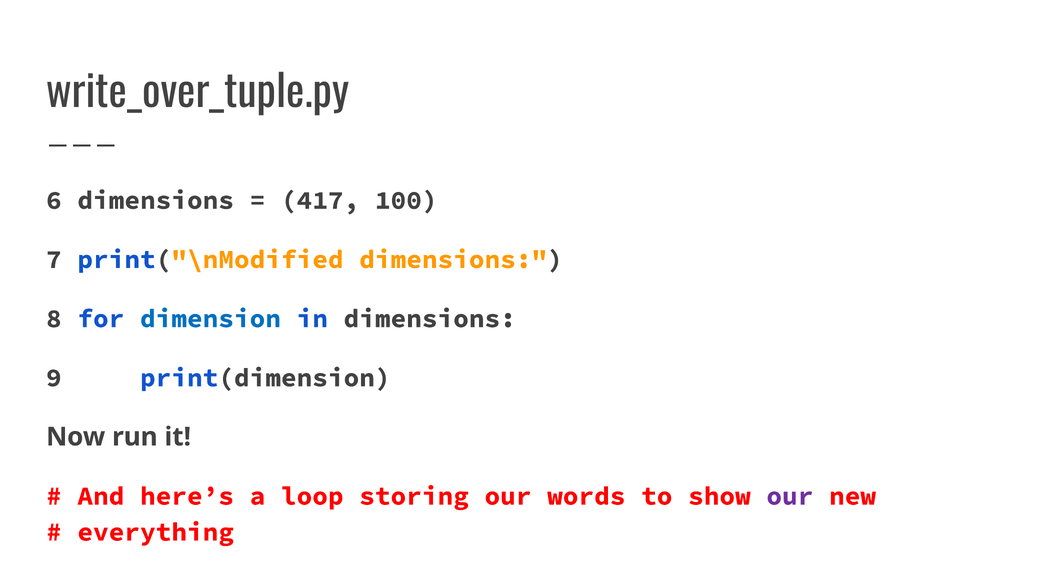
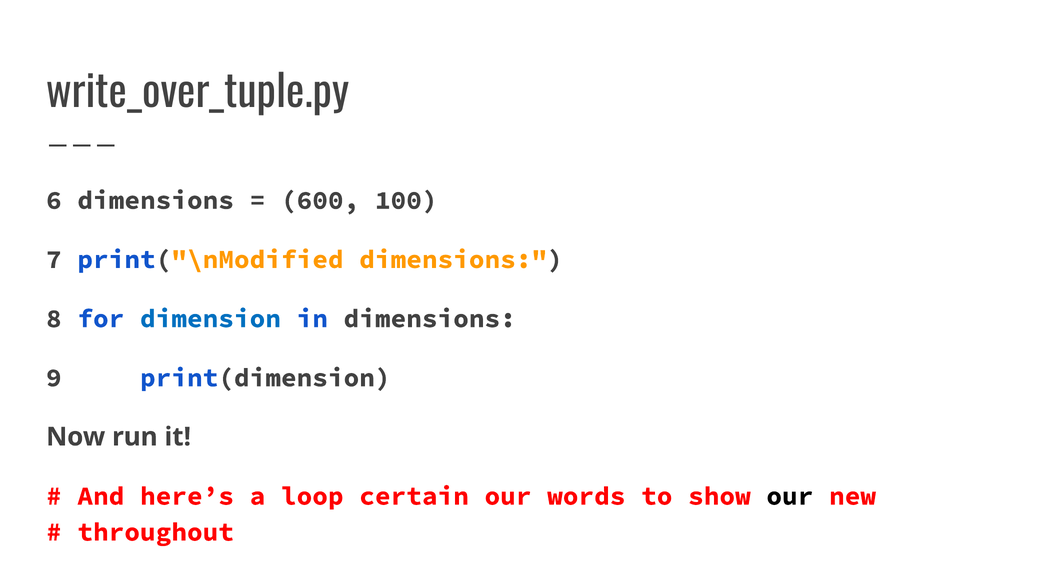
417: 417 -> 600 (320, 200)
storing: storing -> certain (414, 496)
our colour: purple -> black (790, 496)
everything: everything -> throughout (156, 532)
